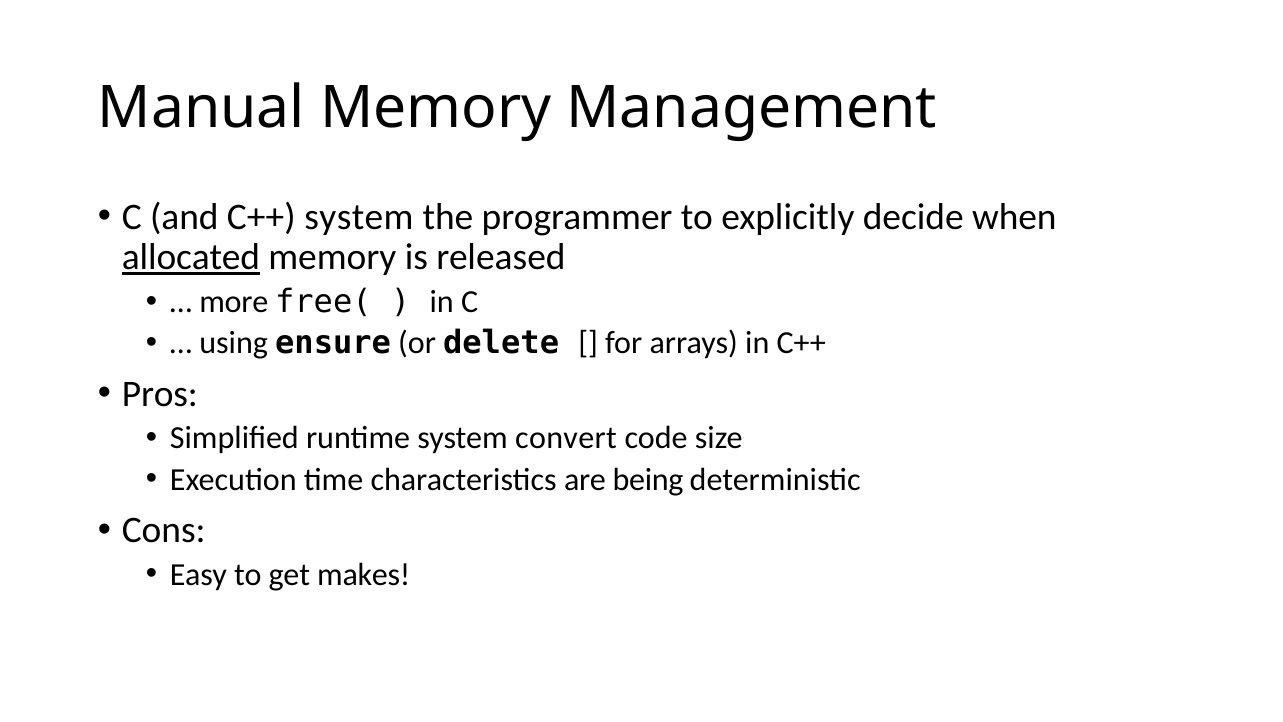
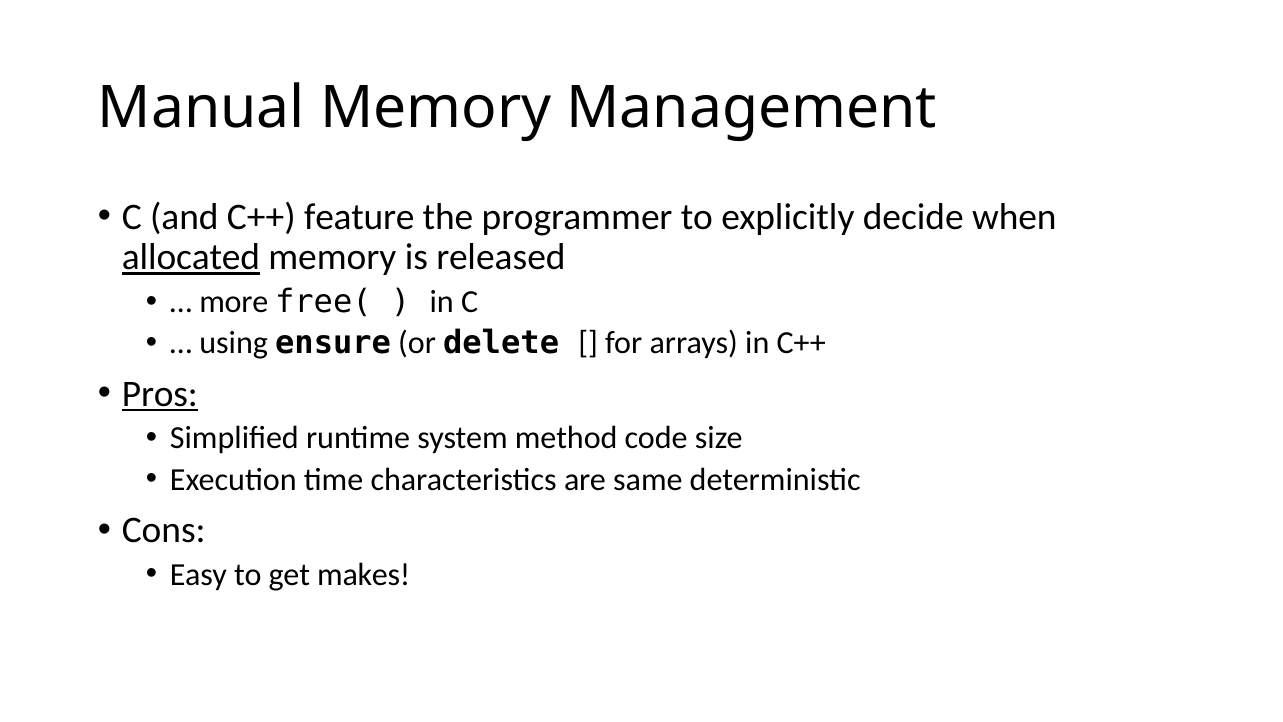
C++ system: system -> feature (359, 217)
Pros underline: none -> present (160, 394)
convert: convert -> method (566, 438)
being: being -> same (648, 479)
